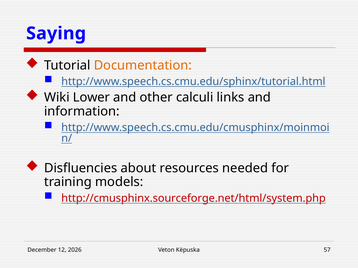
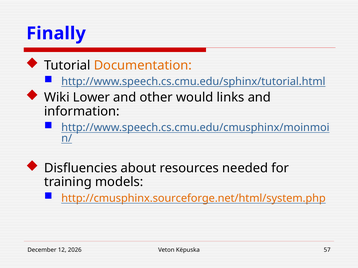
Saying: Saying -> Finally (56, 33)
calculi: calculi -> would (195, 98)
http://cmusphinx.sourceforge.net/html/system.php colour: red -> orange (193, 199)
